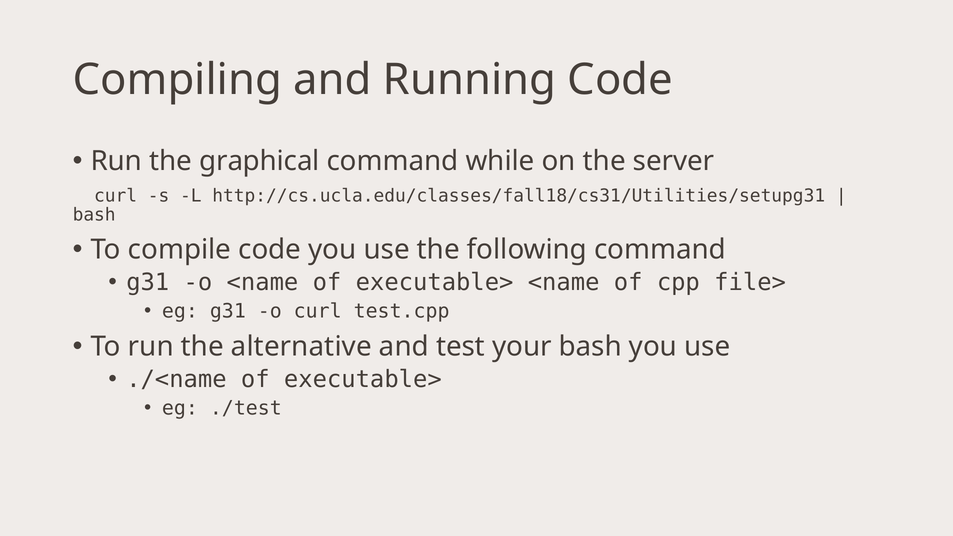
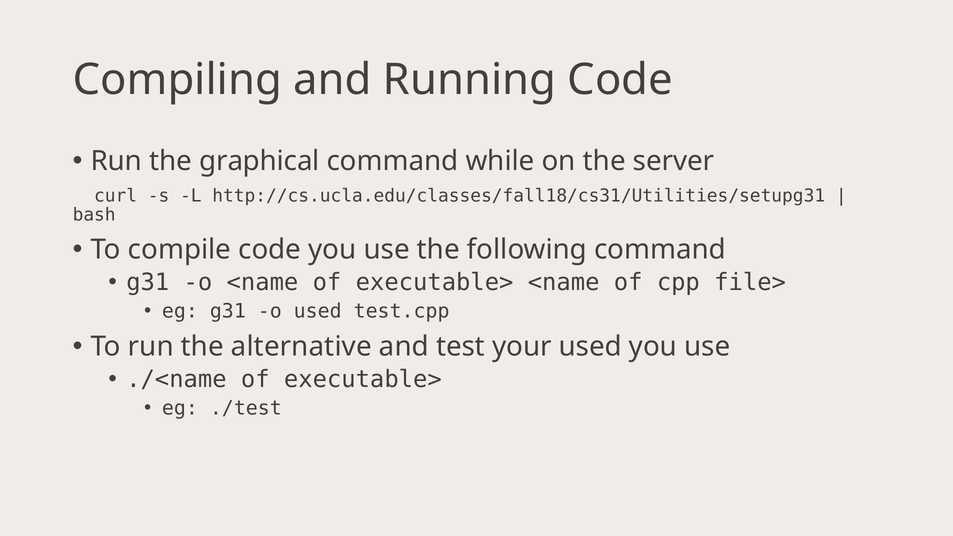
o curl: curl -> used (318, 311)
your bash: bash -> used (590, 347)
